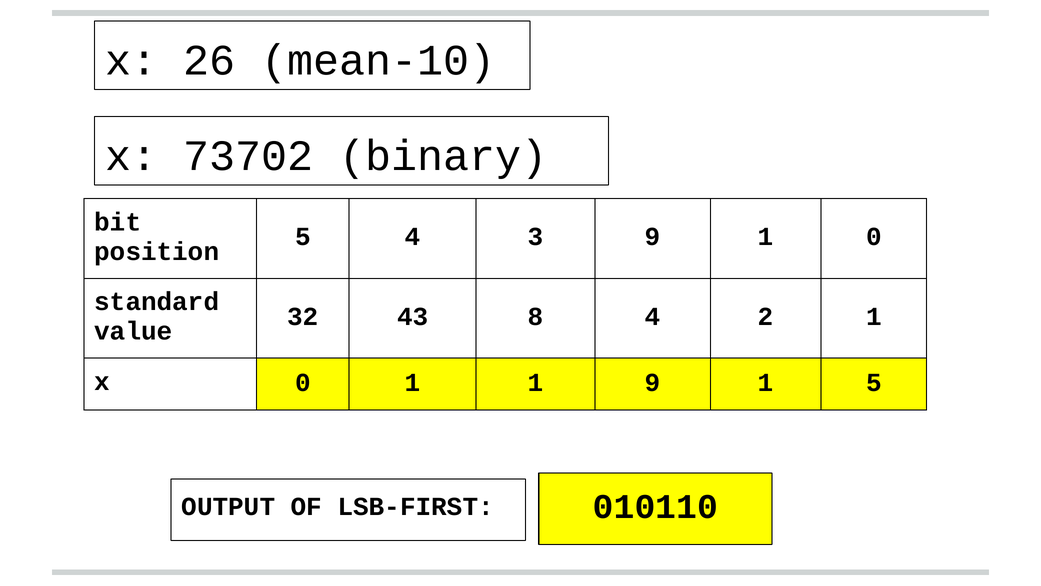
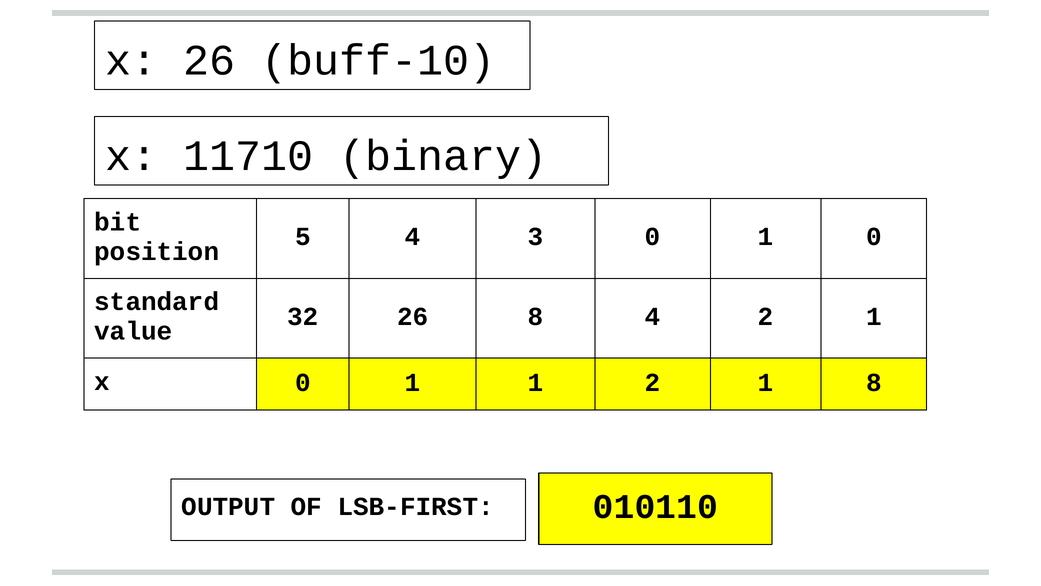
mean-10: mean-10 -> buff-10 (378, 60)
73702: 73702 -> 11710 (248, 156)
3 9: 9 -> 0 (653, 237)
32 43: 43 -> 26 (413, 316)
1 9: 9 -> 2 (653, 382)
1 5: 5 -> 8 (874, 382)
